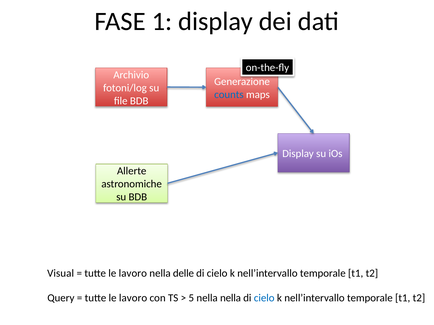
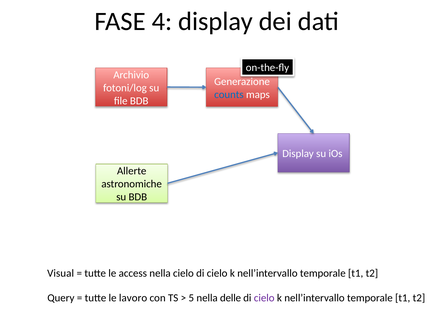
1: 1 -> 4 (162, 22)
lavoro: lavoro -> access (133, 274)
nella delle: delle -> cielo (183, 274)
nella nella: nella -> delle (231, 298)
cielo colour: blue -> purple (264, 298)
